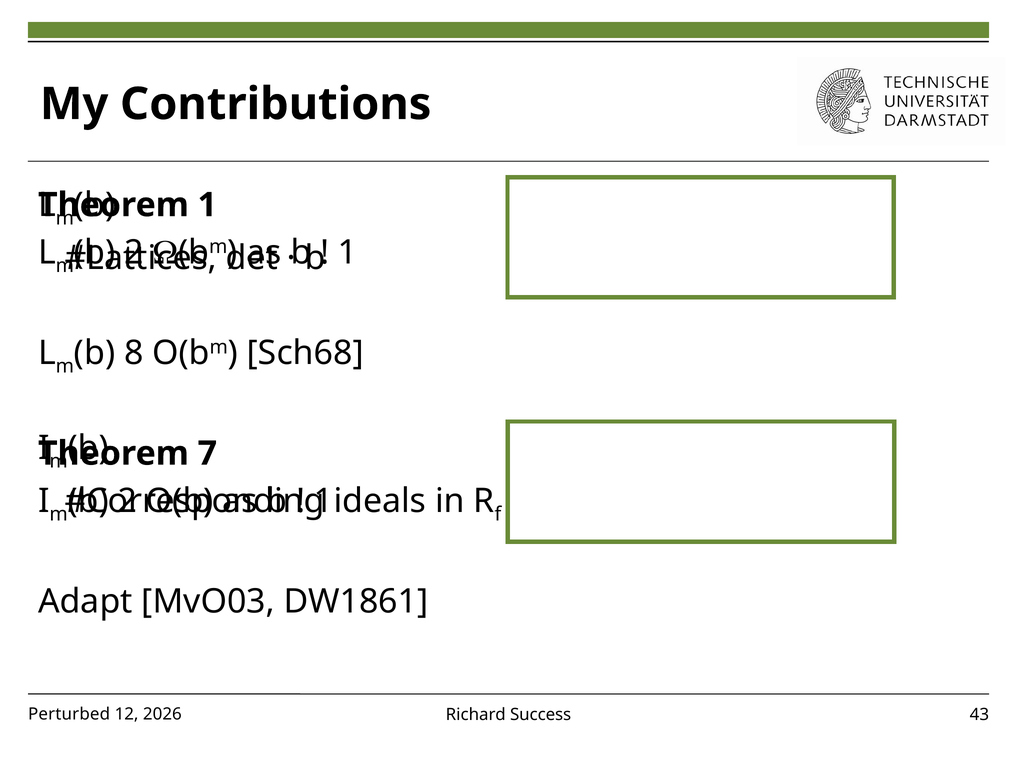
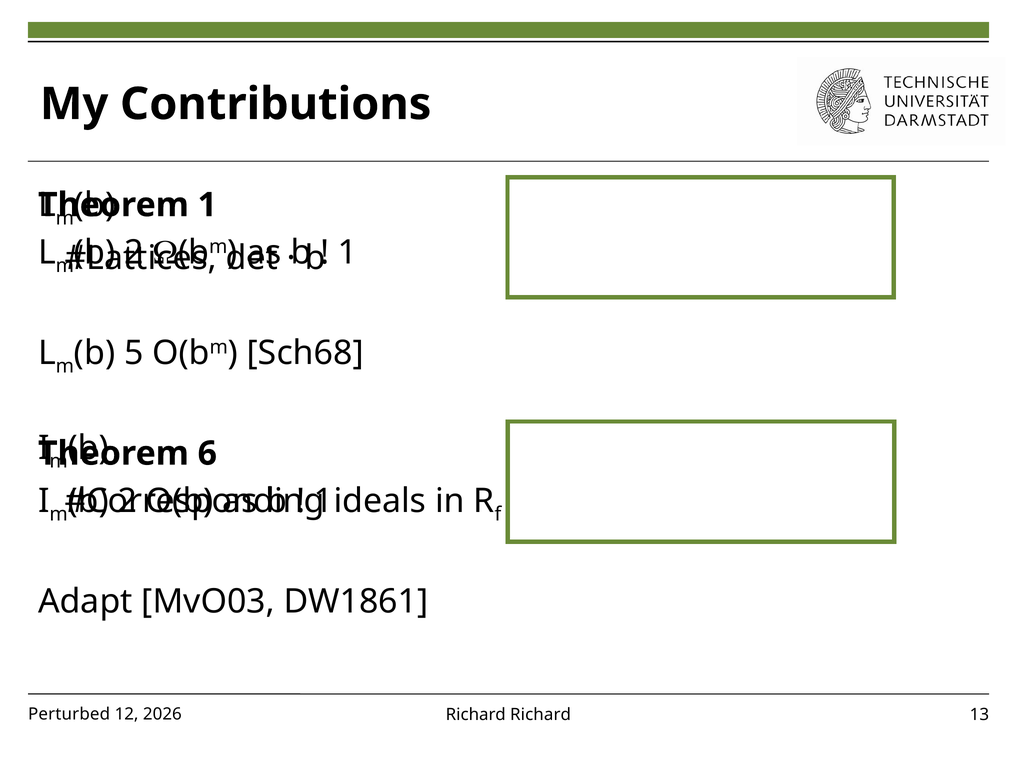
8: 8 -> 5 (134, 353)
7: 7 -> 6 (207, 453)
43: 43 -> 13 (979, 715)
Richard Success: Success -> Richard (541, 714)
